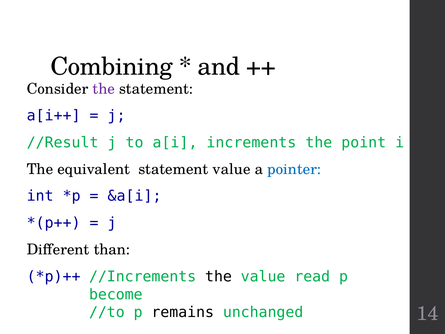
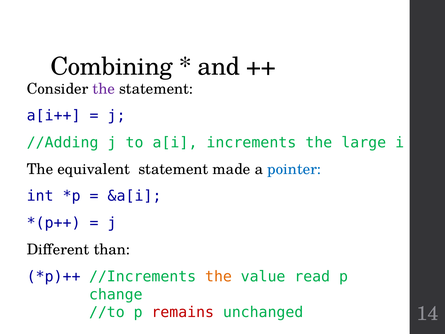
//Result: //Result -> //Adding (63, 142)
point: point -> large (364, 142)
statement value: value -> made (232, 169)
the colour: black -> orange (218, 276)
become: become -> change (116, 294)
remains colour: black -> red (183, 312)
